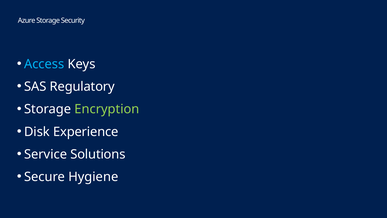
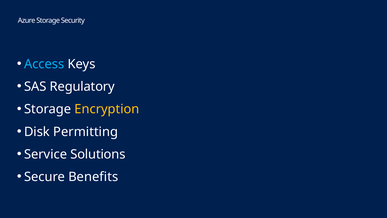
Encryption colour: light green -> yellow (107, 109)
Experience: Experience -> Permitting (86, 132)
Hygiene: Hygiene -> Benefits (93, 177)
